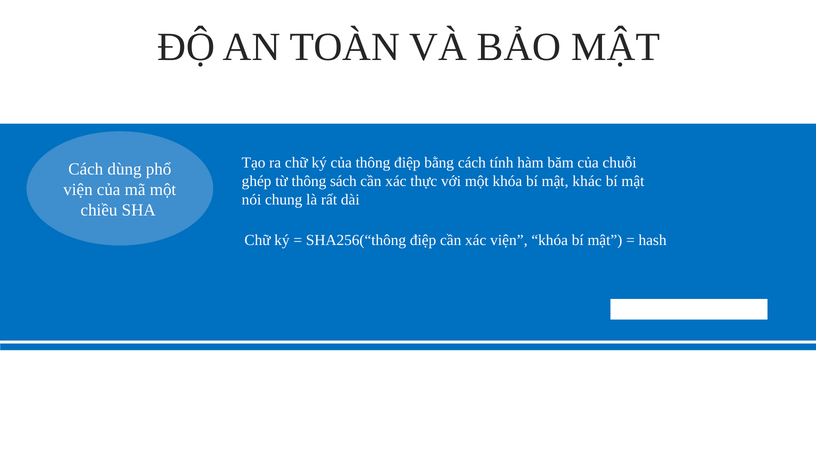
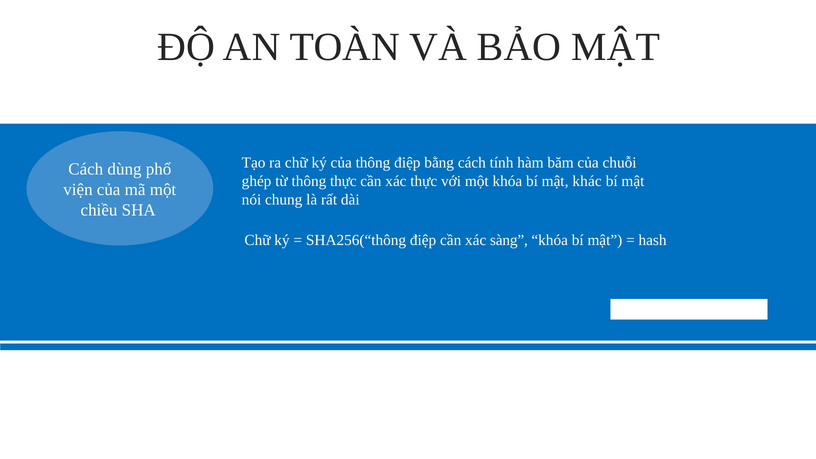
thông sách: sách -> thực (343, 181)
xác viện: viện -> sàng (509, 240)
